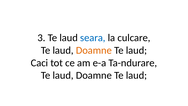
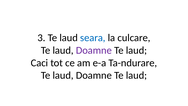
Doamne colour: orange -> purple (94, 50)
